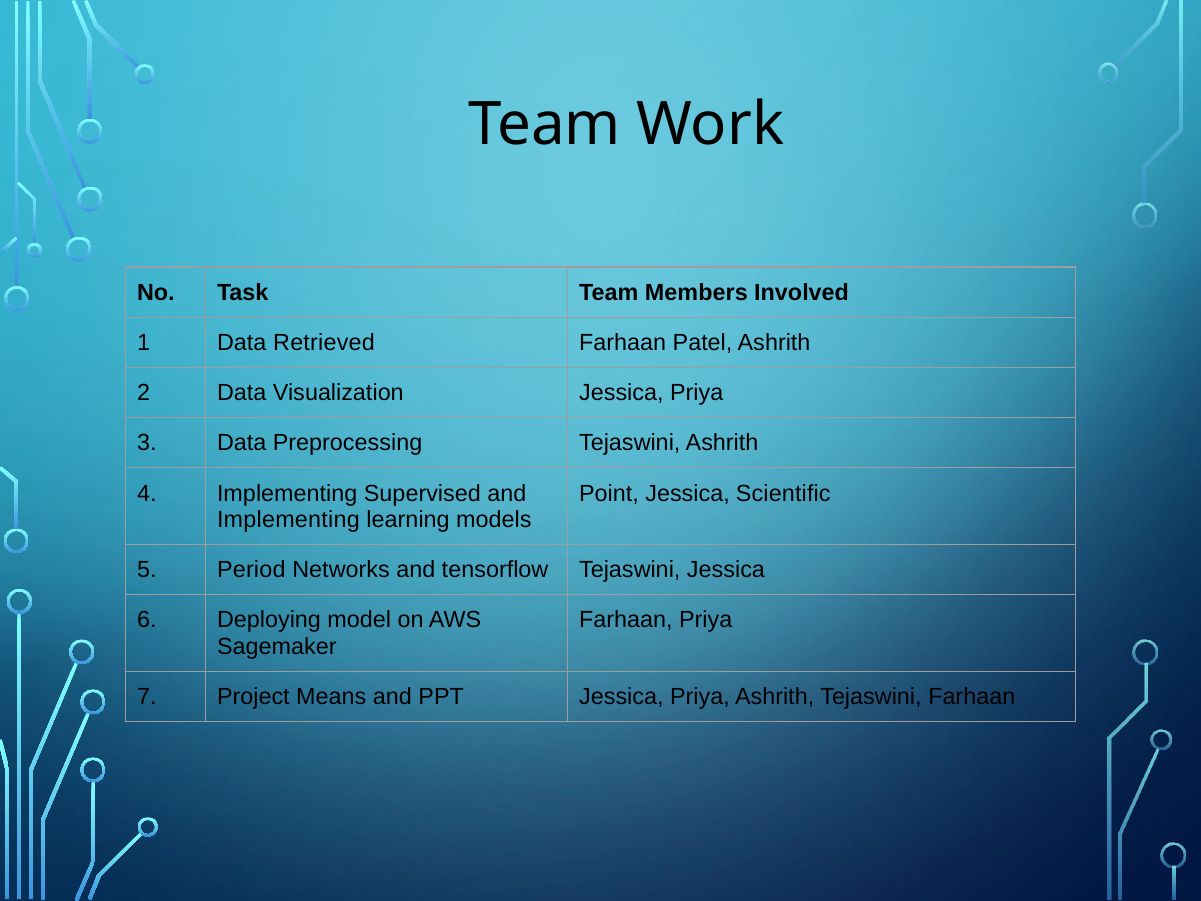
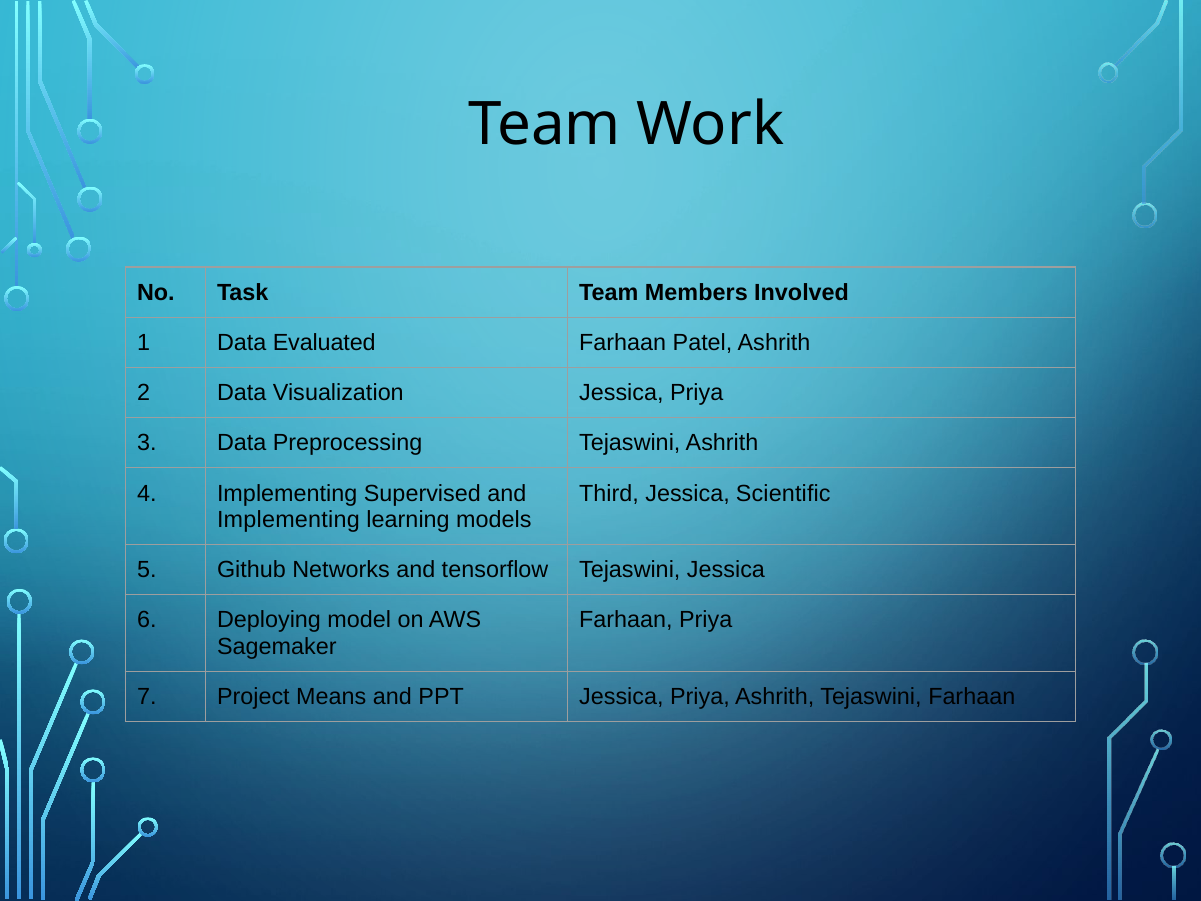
Retrieved: Retrieved -> Evaluated (324, 343)
Point: Point -> Third (609, 493)
Period: Period -> Github (251, 570)
